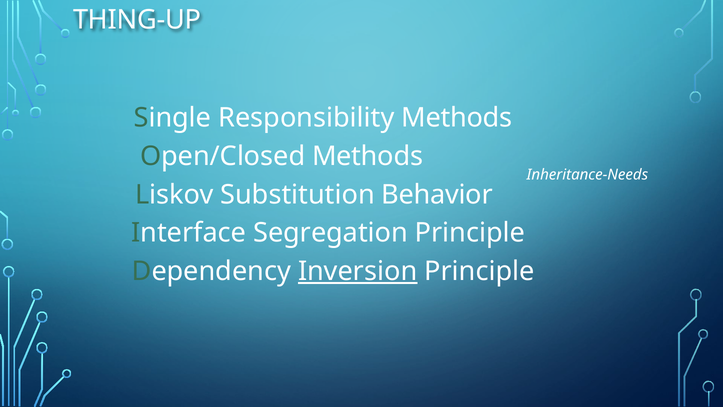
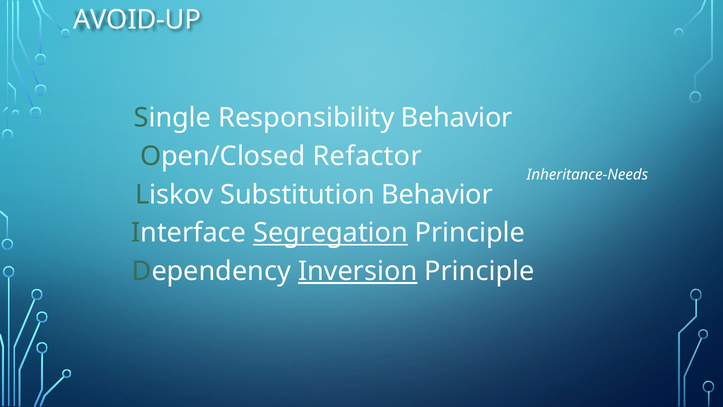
THING-UP: THING-UP -> AVOID-UP (137, 20)
Responsibility Methods: Methods -> Behavior (457, 118)
Open/Closed Methods: Methods -> Refactor (367, 156)
Segregation underline: none -> present (331, 233)
